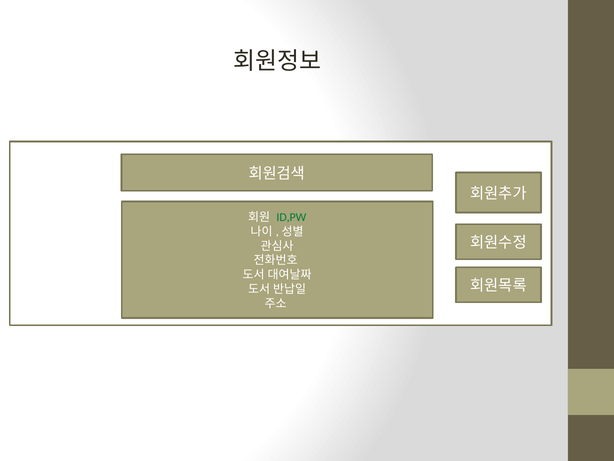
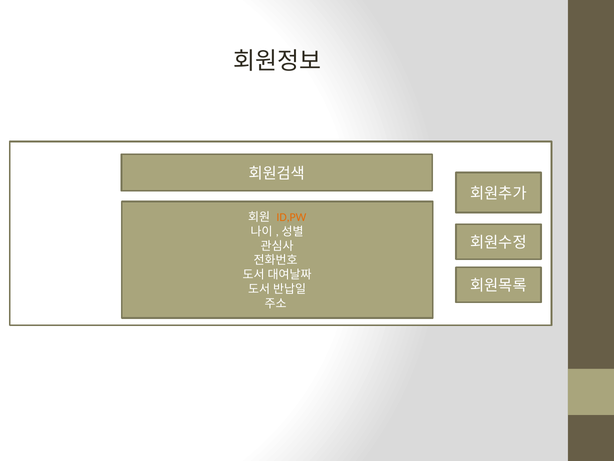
ID,PW colour: green -> orange (291, 217)
